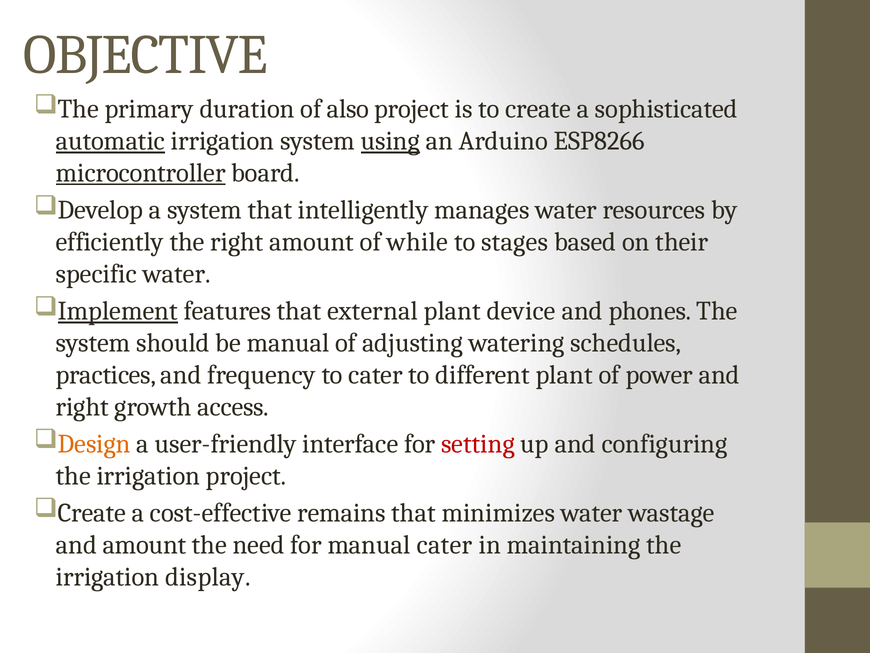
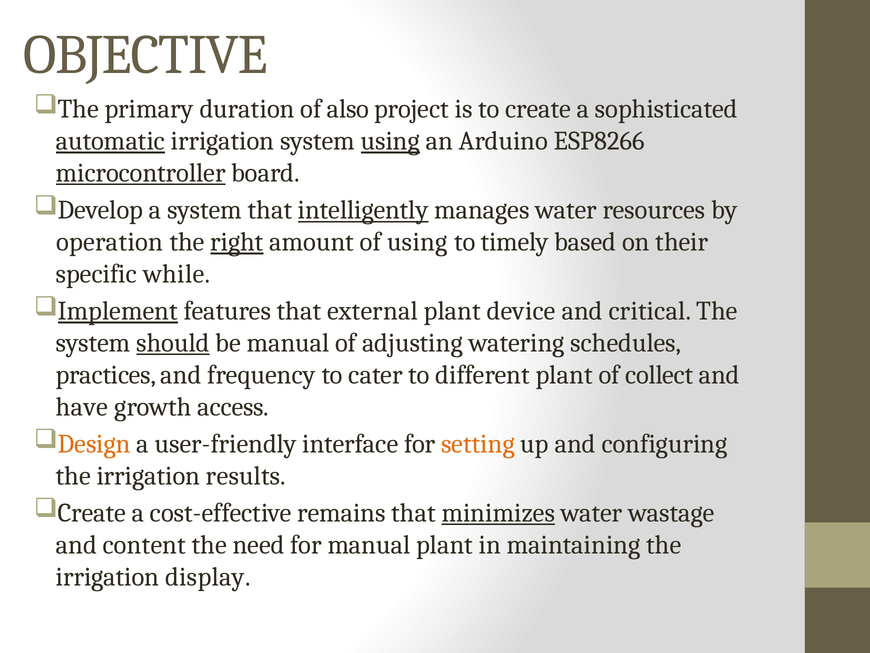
intelligently underline: none -> present (363, 210)
efficiently: efficiently -> operation (110, 242)
right underline: none -> present (237, 242)
of while: while -> using (417, 242)
stages: stages -> timely (515, 242)
specific water: water -> while (177, 274)
phones: phones -> critical (650, 311)
should underline: none -> present (173, 343)
power: power -> collect (659, 375)
right: right -> have (82, 406)
setting colour: red -> orange (478, 444)
irrigation project: project -> results (246, 475)
minimizes underline: none -> present (498, 513)
and amount: amount -> content (144, 544)
manual cater: cater -> plant (445, 544)
